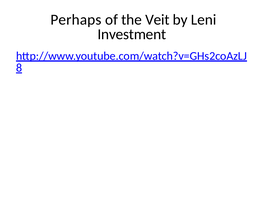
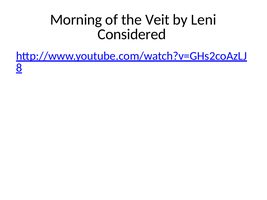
Perhaps: Perhaps -> Morning (76, 20)
Investment: Investment -> Considered (132, 34)
